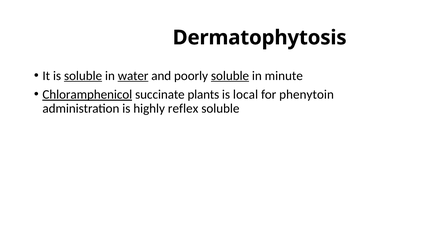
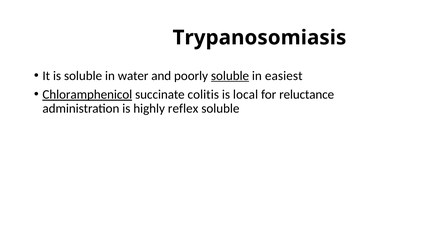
Dermatophytosis: Dermatophytosis -> Trypanosomiasis (259, 38)
soluble underline: present -> none (83, 76)
water underline: present -> none (133, 76)
minute: minute -> easiest (284, 76)
plants: plants -> colitis (203, 94)
phenytoin: phenytoin -> reluctance (307, 94)
